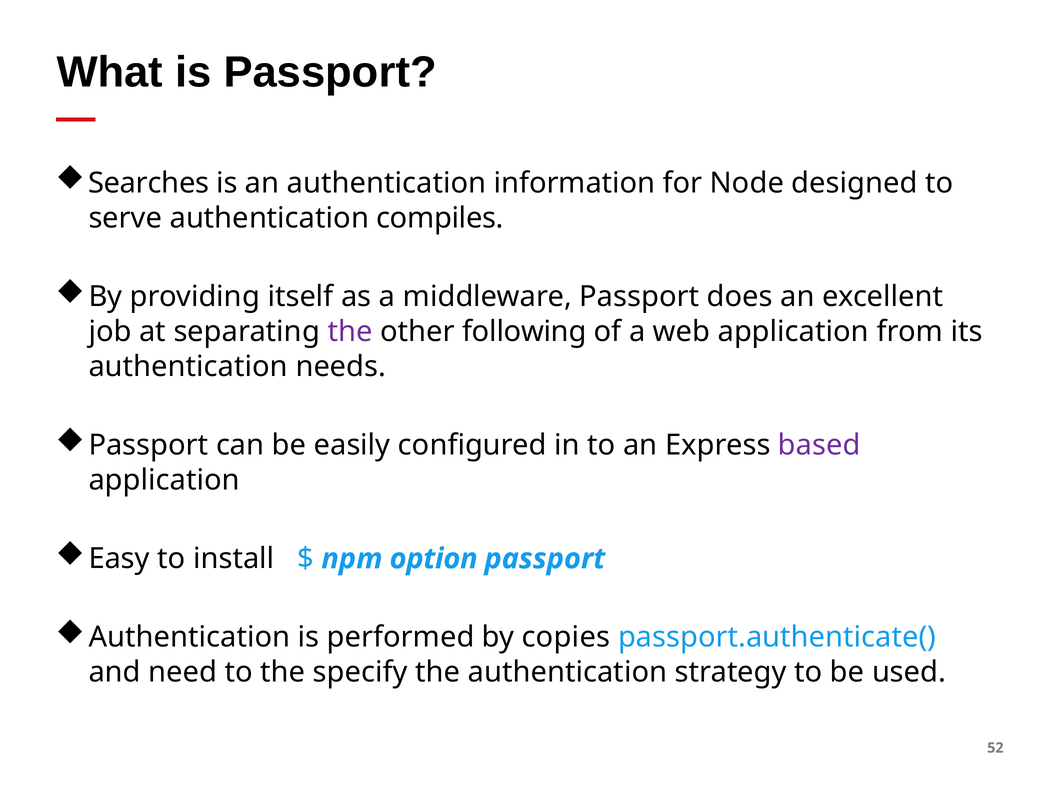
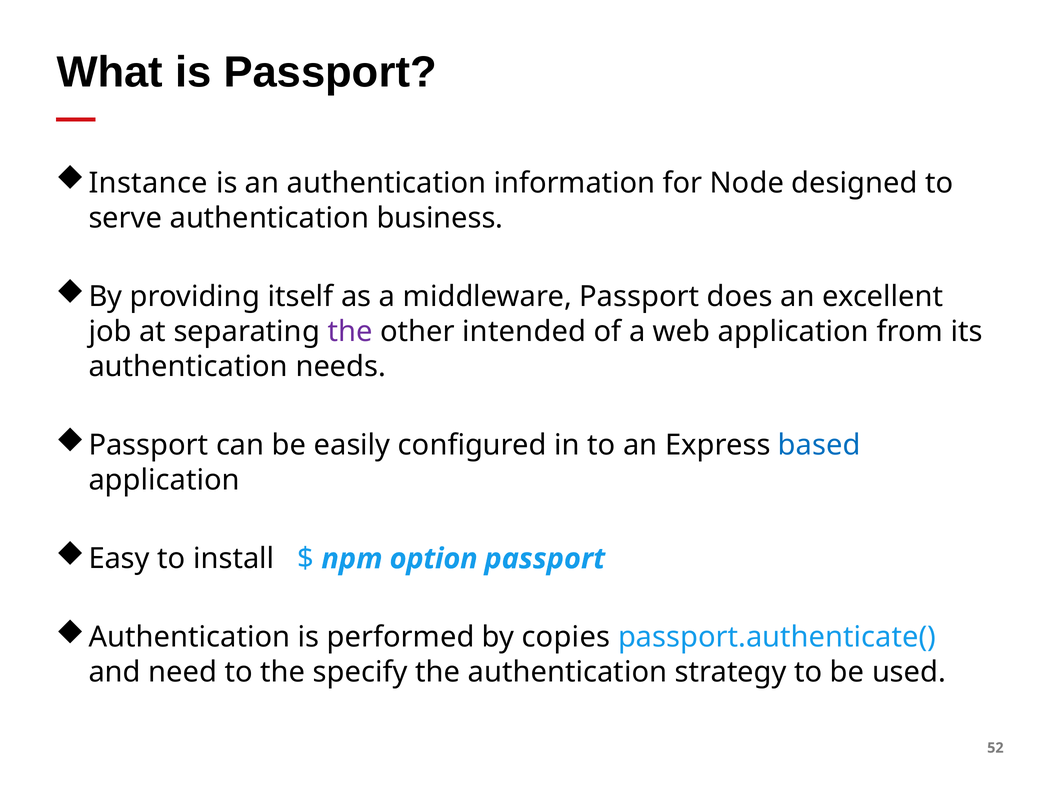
Searches: Searches -> Instance (148, 183)
compiles: compiles -> business (440, 218)
following: following -> intended (524, 331)
based colour: purple -> blue (819, 445)
